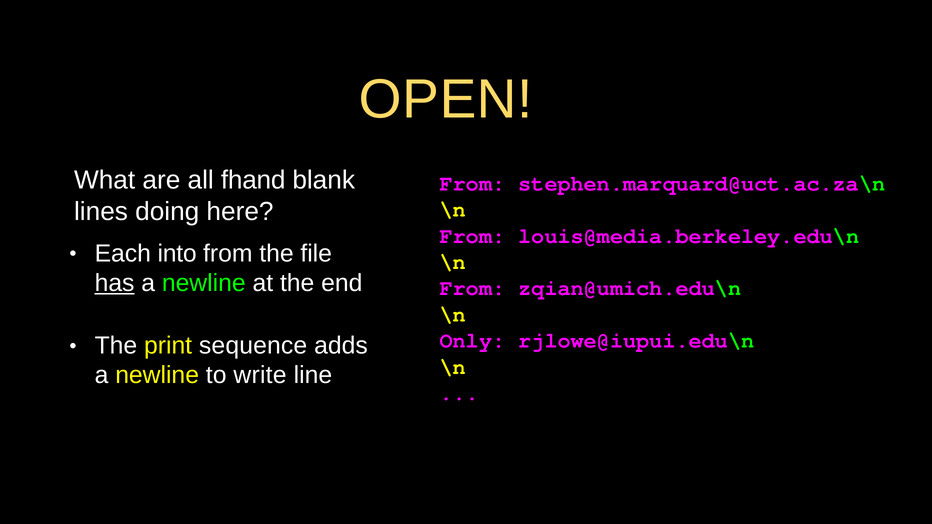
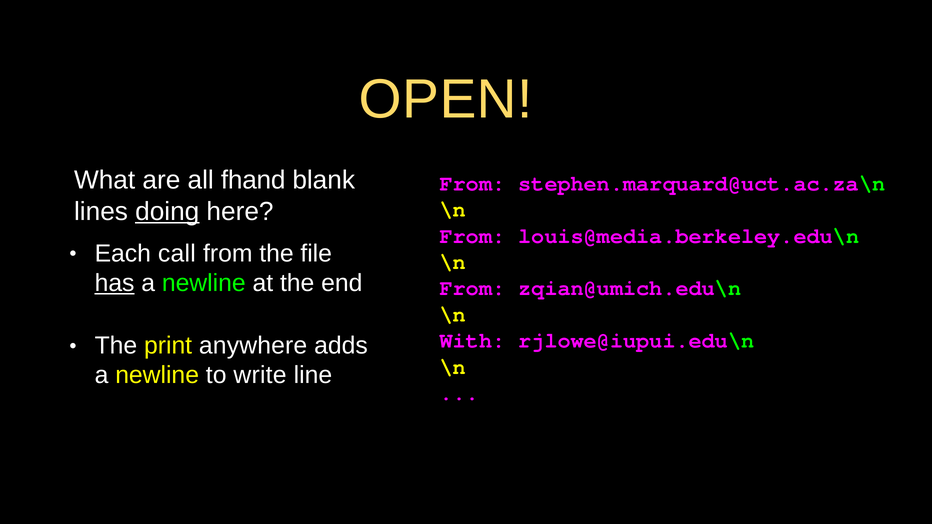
doing underline: none -> present (167, 212)
into: into -> call (177, 254)
Only: Only -> With (473, 341)
sequence: sequence -> anywhere (253, 346)
